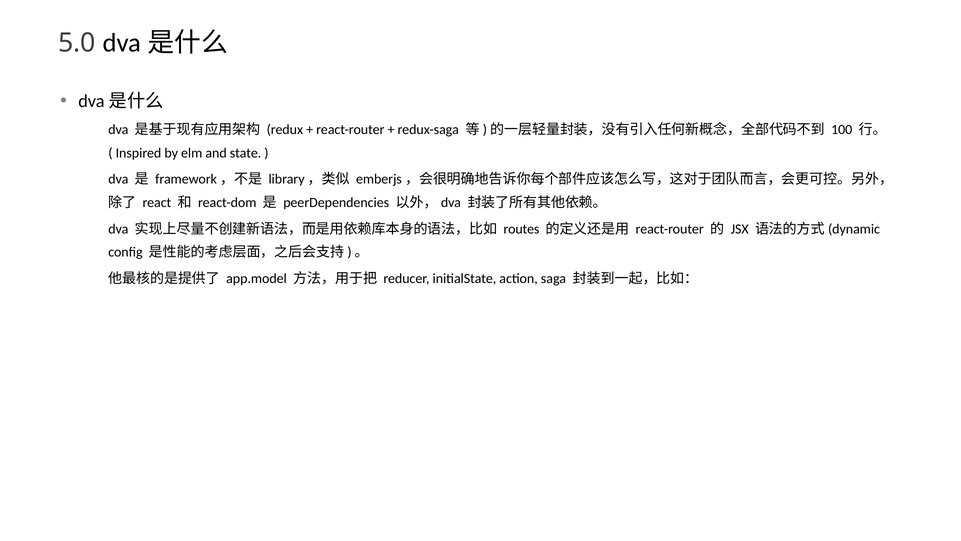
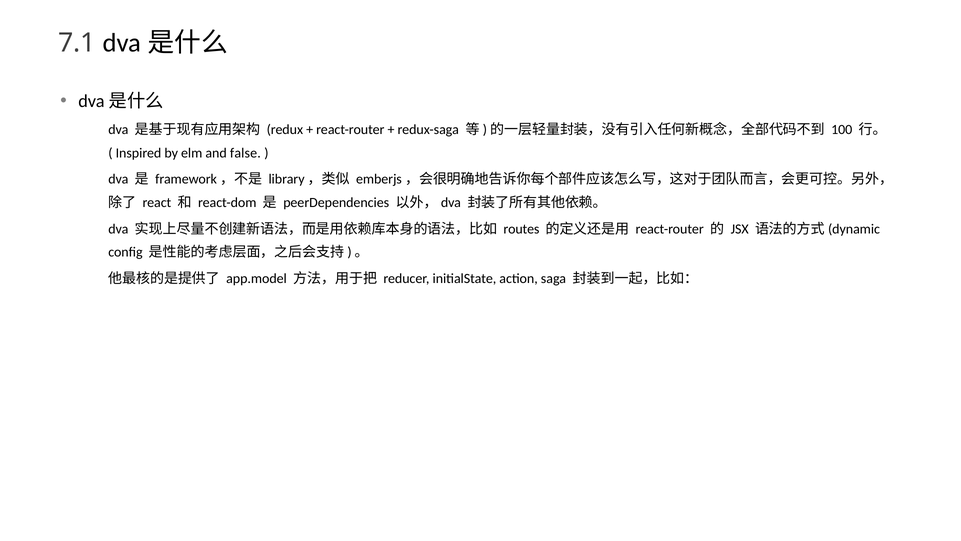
5.0: 5.0 -> 7.1 (77, 43)
state: state -> false (245, 153)
